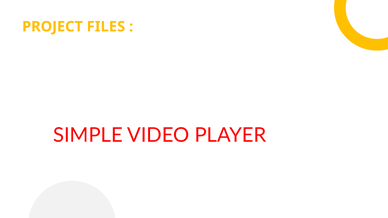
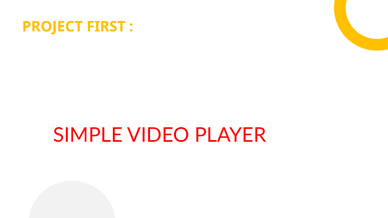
FILES: FILES -> FIRST (106, 27)
